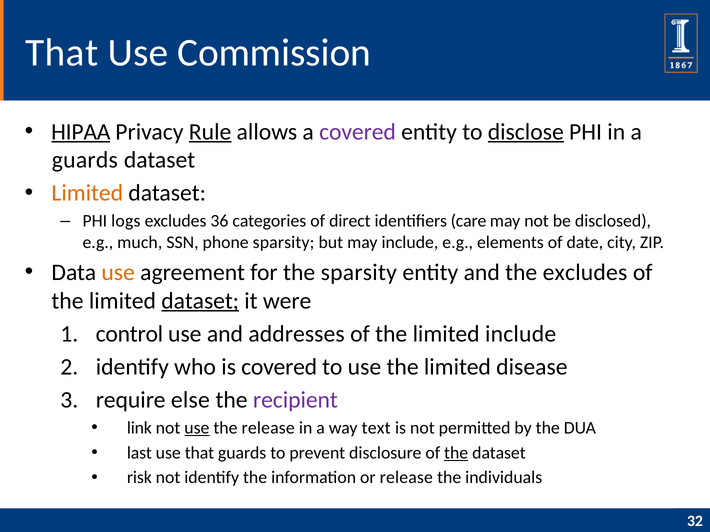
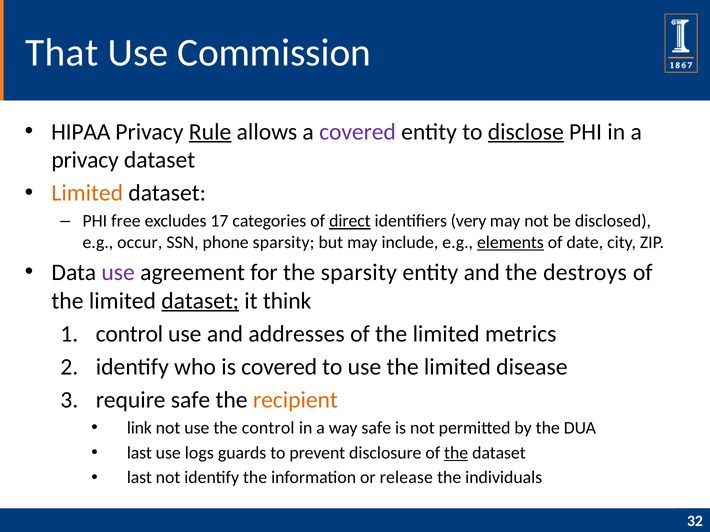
HIPAA underline: present -> none (81, 132)
guards: guards -> privacy (85, 160)
logs: logs -> free (126, 221)
36: 36 -> 17 (219, 221)
direct underline: none -> present (350, 221)
care: care -> very (469, 221)
much: much -> occur (140, 243)
elements underline: none -> present (510, 243)
use colour: orange -> purple (118, 273)
the excludes: excludes -> destroys (585, 273)
were: were -> think (287, 301)
limited include: include -> metrics (521, 334)
require else: else -> safe (191, 400)
recipient colour: purple -> orange (295, 400)
use underline: present -> none (197, 428)
the release: release -> control (268, 428)
way text: text -> safe (376, 428)
use that: that -> logs (199, 453)
risk: risk -> last (139, 478)
